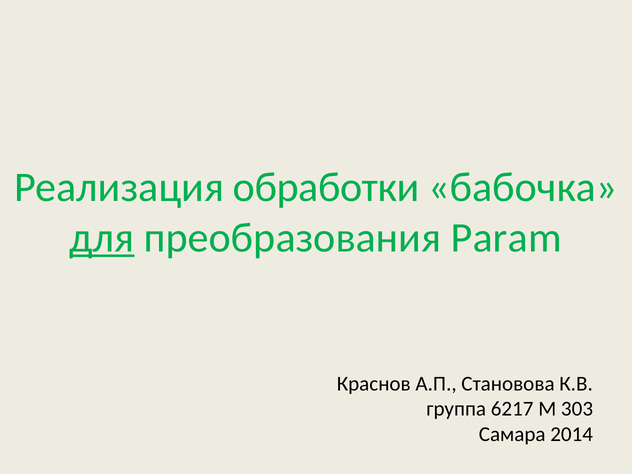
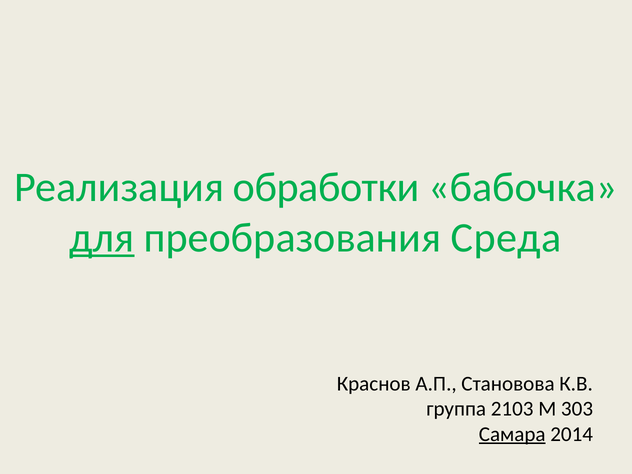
Param: Param -> Среда (506, 238)
6217: 6217 -> 2103 (512, 409)
Самара underline: none -> present (512, 434)
